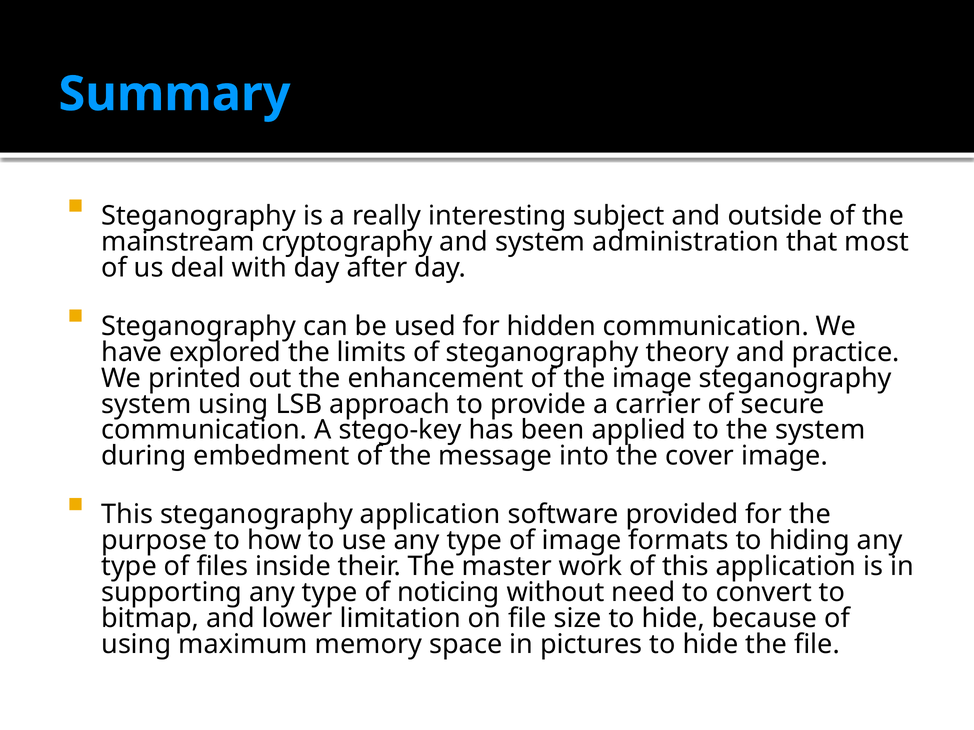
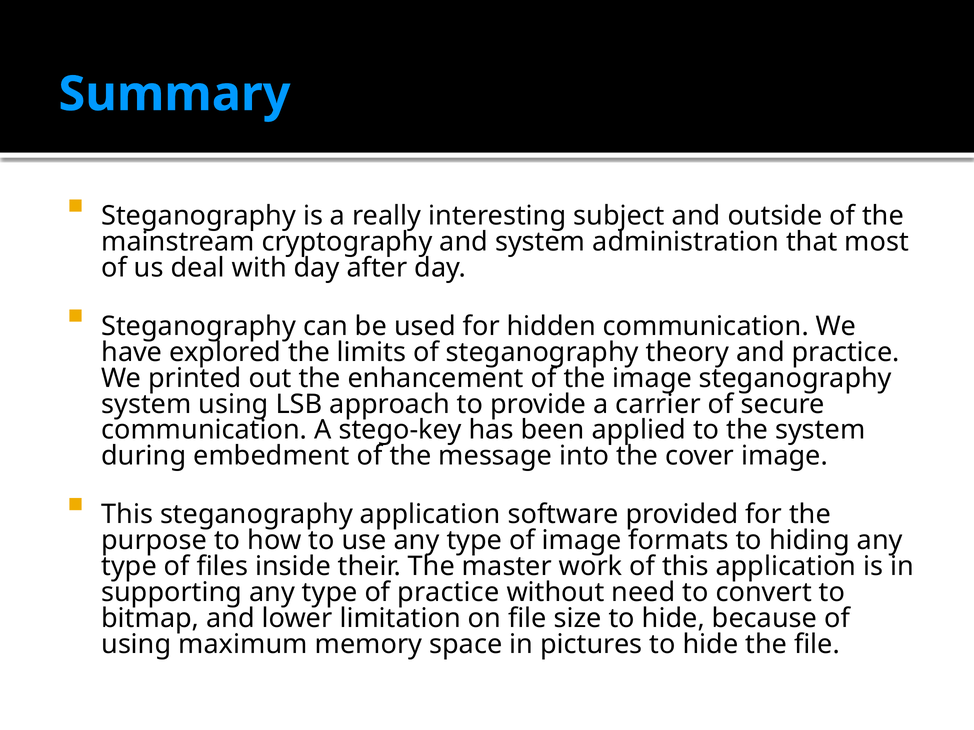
of noticing: noticing -> practice (448, 593)
